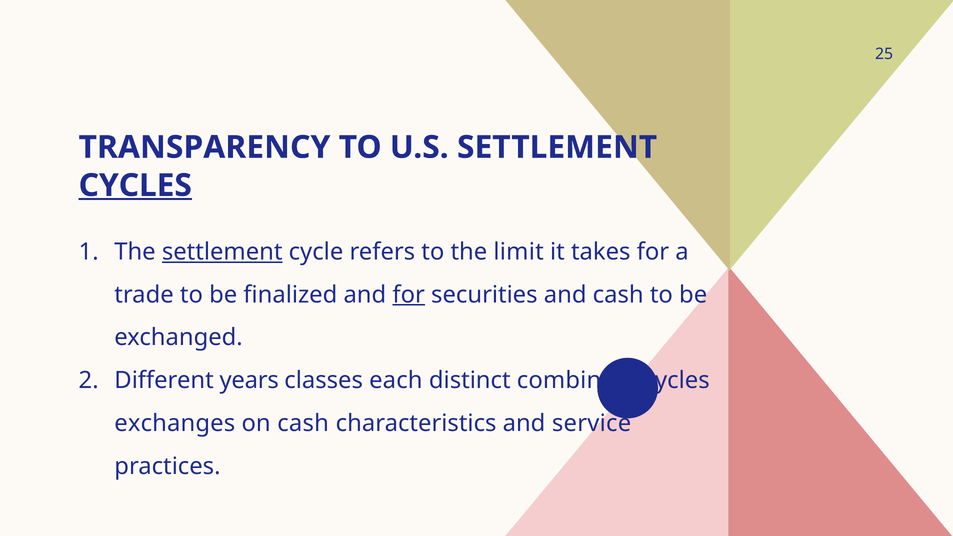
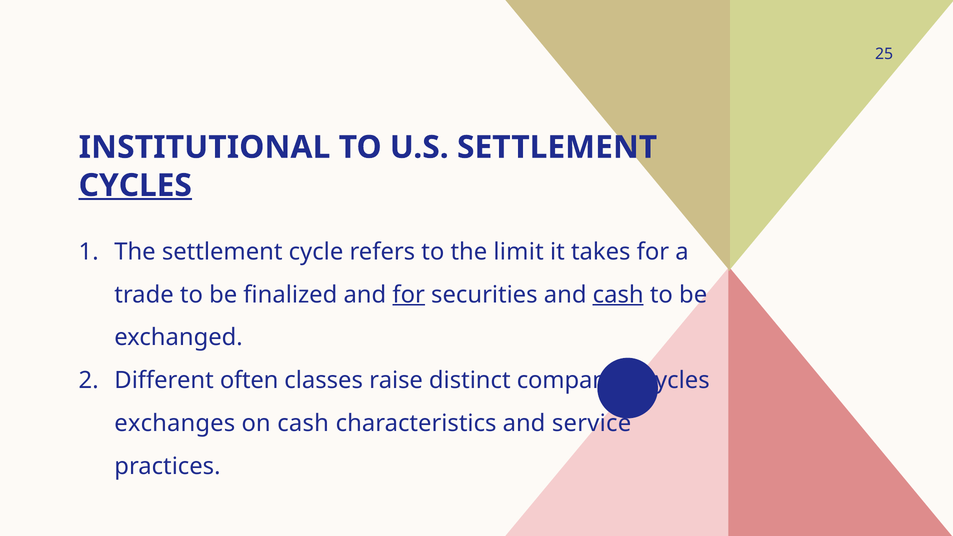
TRANSPARENCY: TRANSPARENCY -> INSTITUTIONAL (204, 147)
settlement underline: present -> none (222, 252)
cash underline: none -> present (618, 295)
years: years -> often (249, 380)
each: each -> raise (396, 380)
combining: combining -> companies (577, 380)
